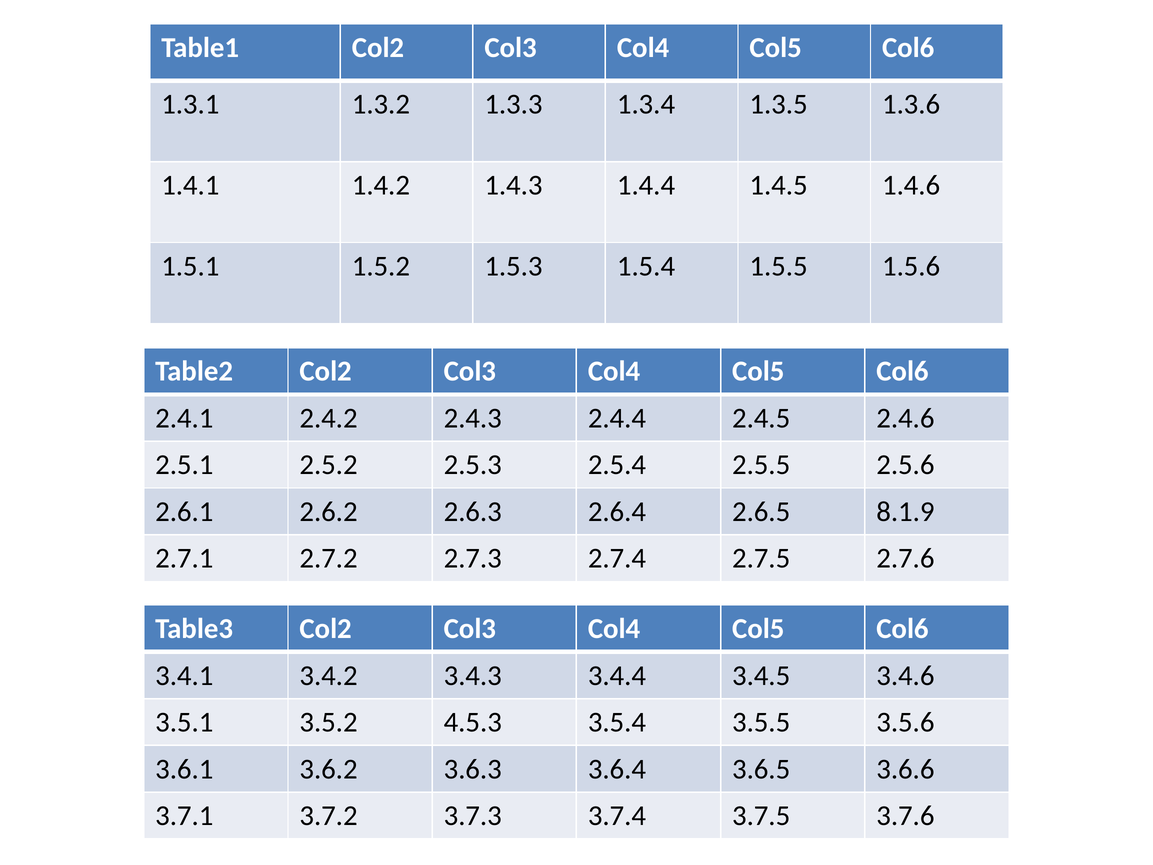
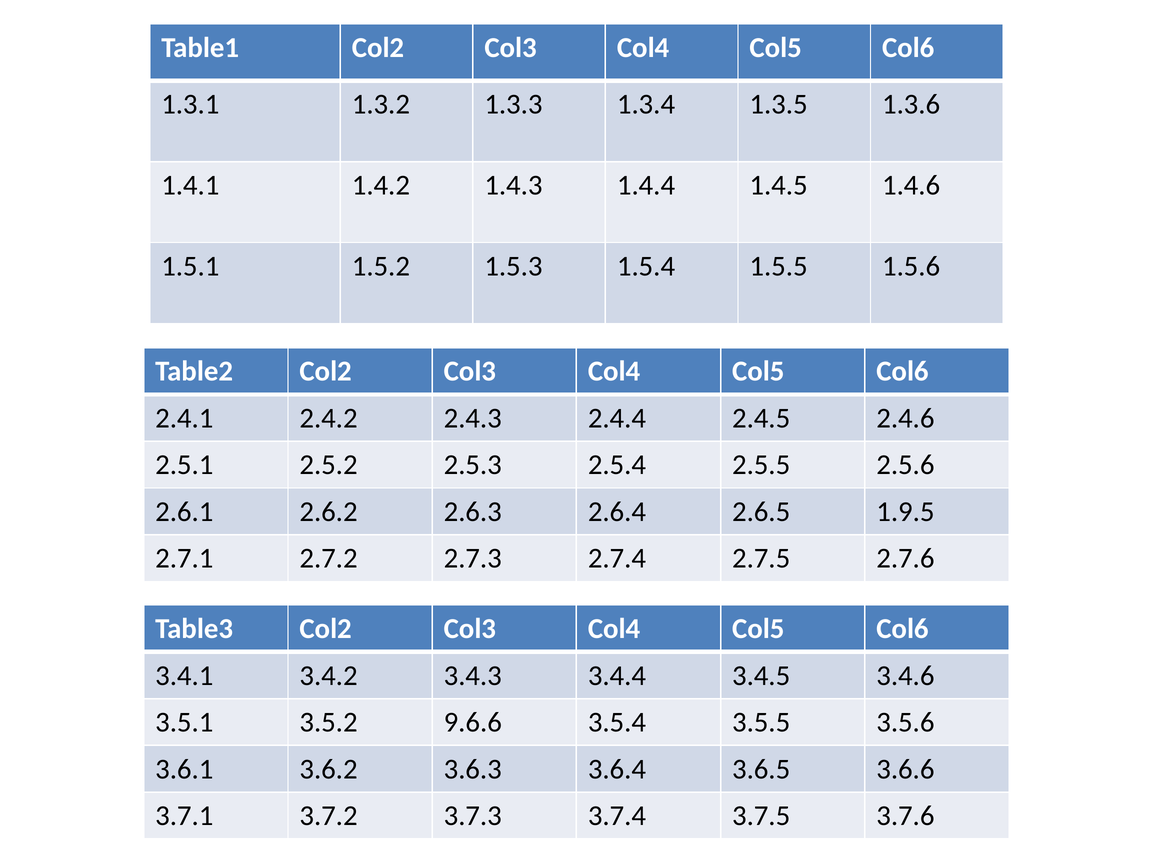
8.1.9: 8.1.9 -> 1.9.5 (905, 512)
4.5.3: 4.5.3 -> 9.6.6 (473, 722)
